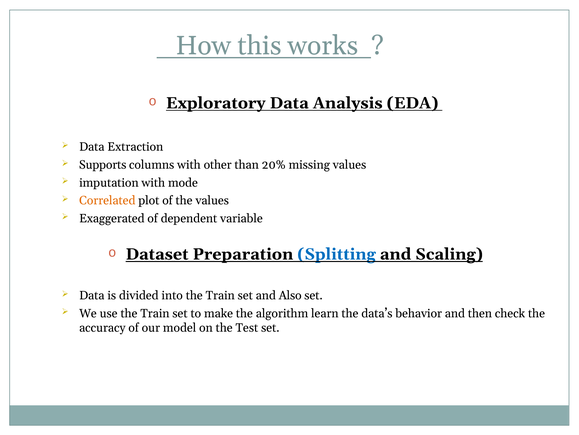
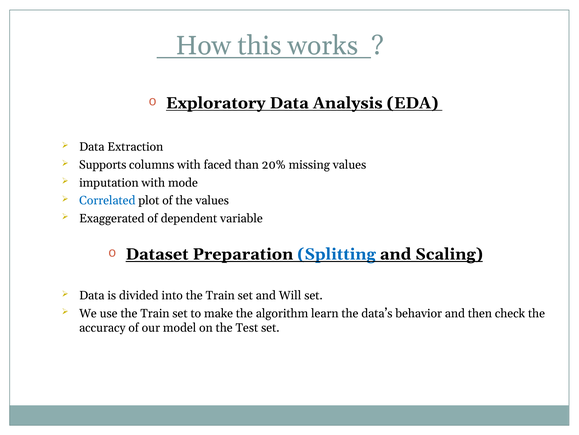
other: other -> faced (218, 165)
Correlated colour: orange -> blue (107, 200)
Also: Also -> Will (290, 295)
